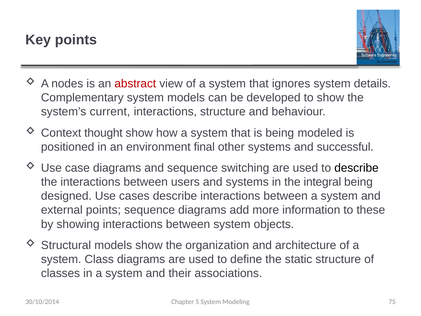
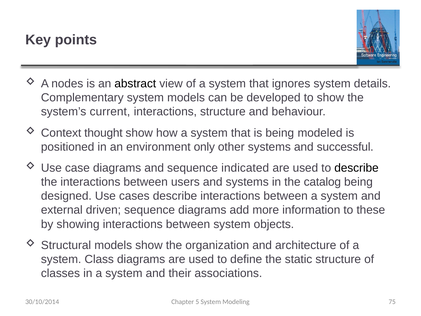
abstract colour: red -> black (135, 84)
final: final -> only (204, 147)
switching: switching -> indicated (245, 168)
integral: integral -> catalog (322, 182)
external points: points -> driven (103, 210)
